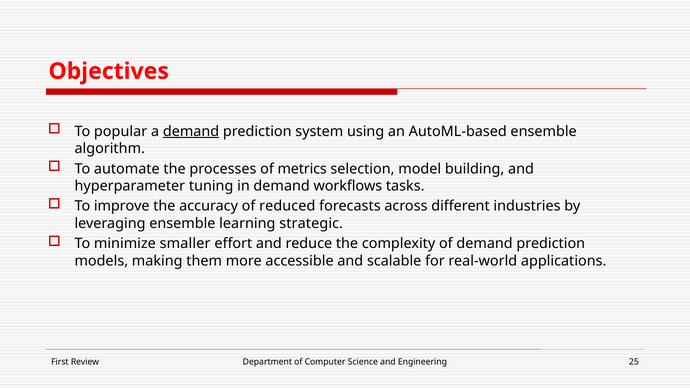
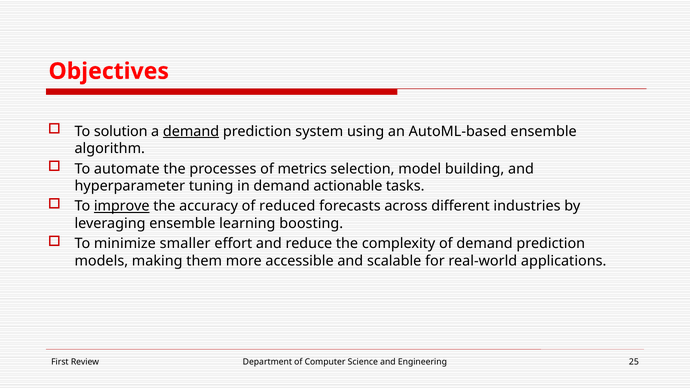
popular: popular -> solution (121, 132)
workflows: workflows -> actionable (348, 186)
improve underline: none -> present (122, 206)
strategic: strategic -> boosting (311, 224)
